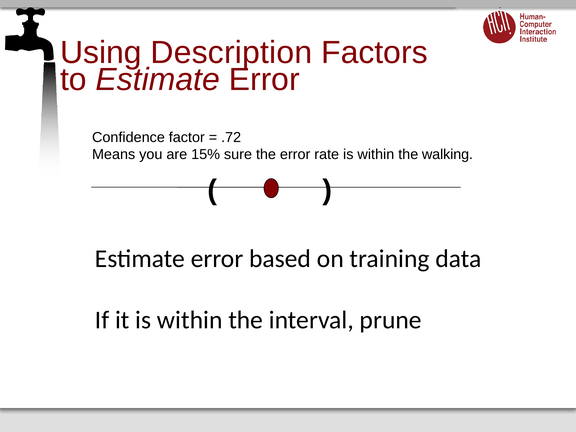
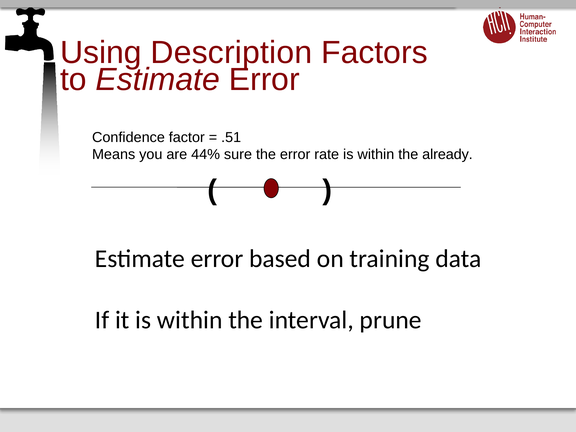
.72: .72 -> .51 (231, 137)
15%: 15% -> 44% (206, 155)
walking: walking -> already (447, 155)
